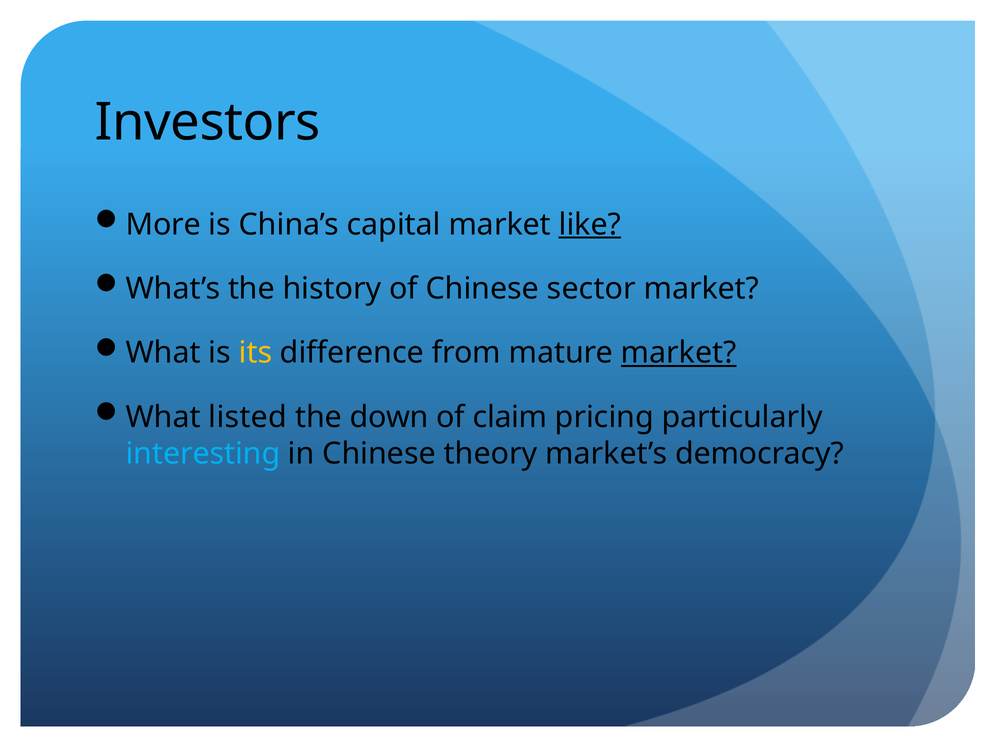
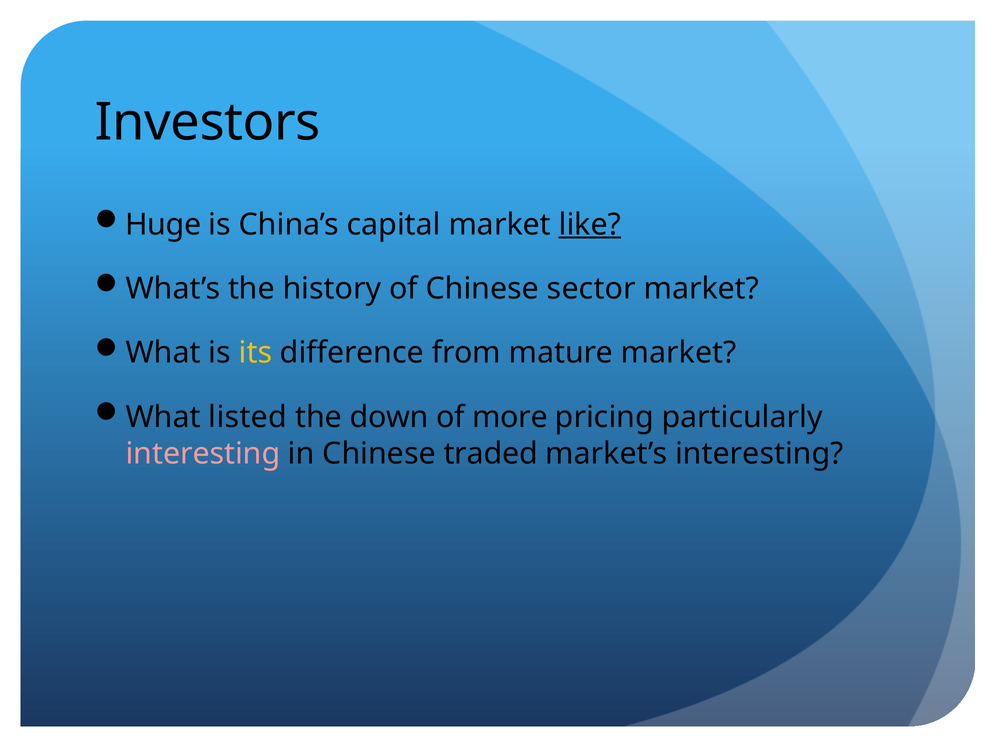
More: More -> Huge (163, 225)
market underline: present -> none (679, 353)
claim: claim -> more (510, 417)
interesting colour: light blue -> pink (203, 454)
theory: theory -> traded (491, 454)
market’s democracy: democracy -> interesting (759, 454)
